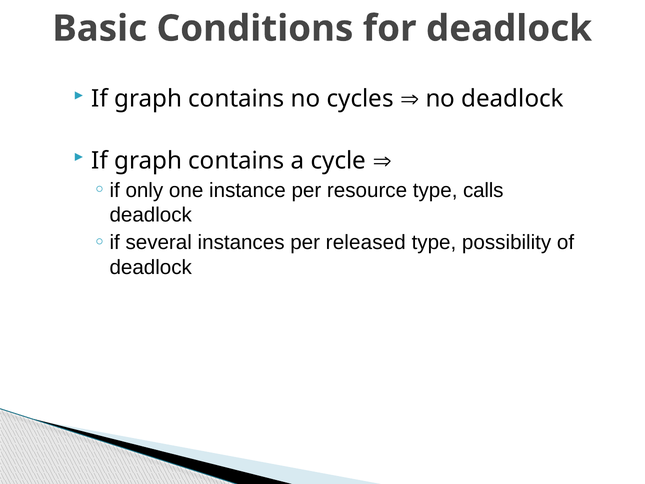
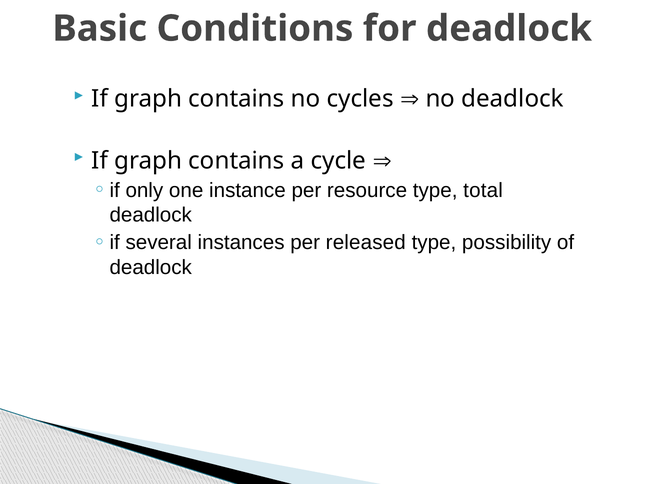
calls: calls -> total (483, 190)
